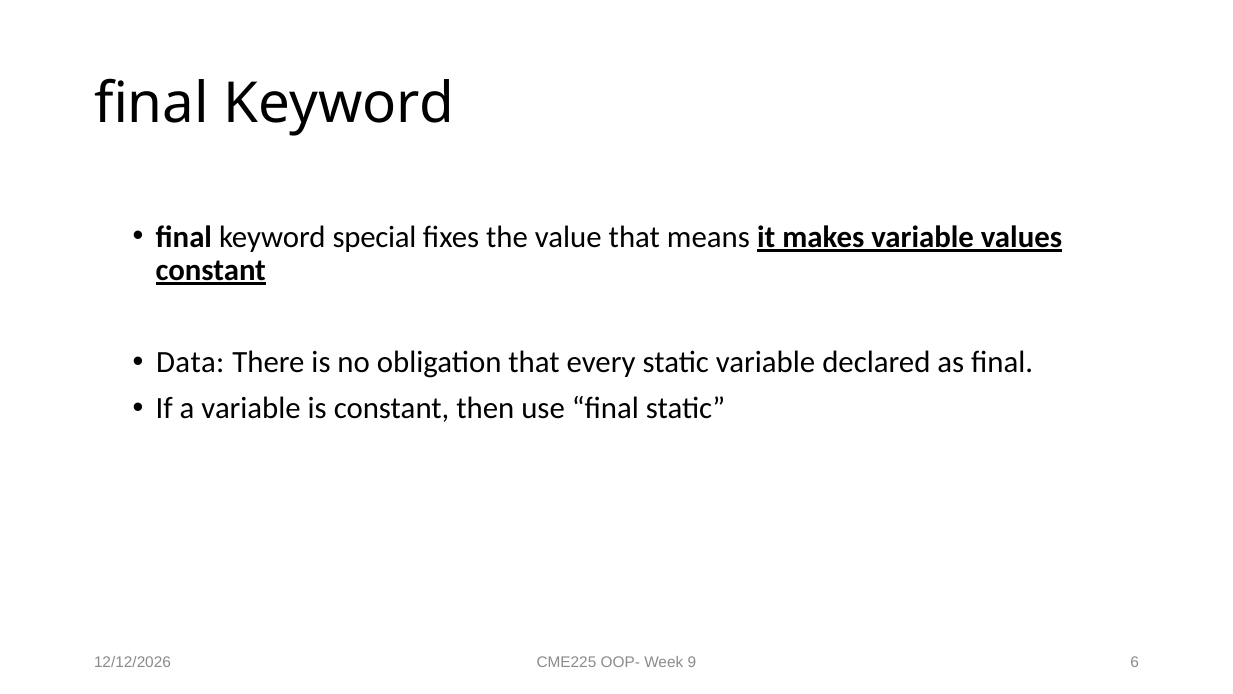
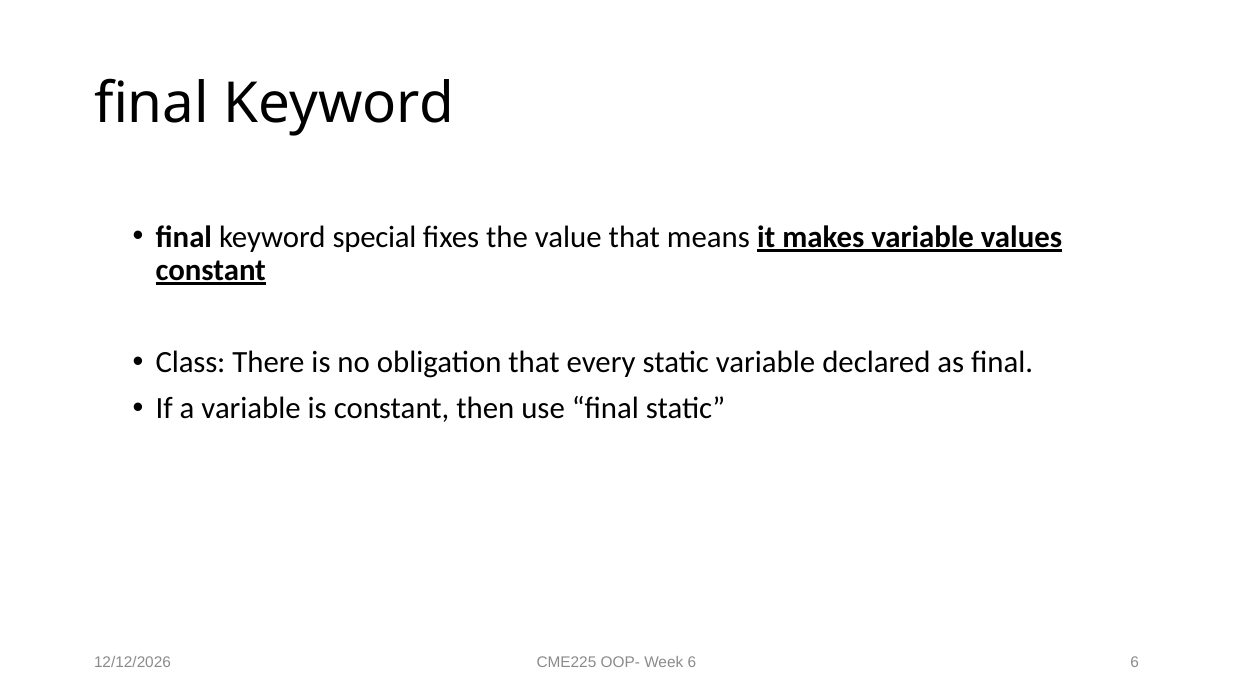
Data: Data -> Class (191, 362)
Week 9: 9 -> 6 (692, 662)
